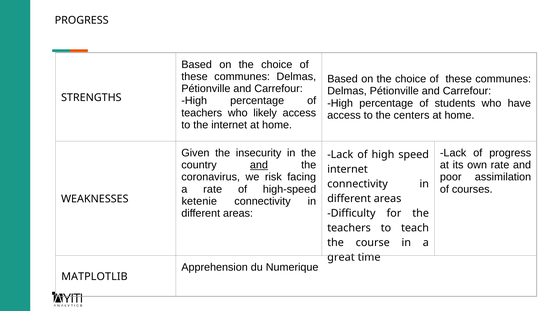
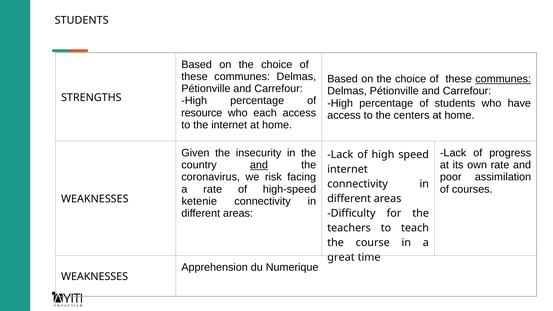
PROGRESS: PROGRESS -> STUDENTS (82, 20)
communes underline: none -> present (503, 79)
teachers: teachers -> resource (202, 113)
likely: likely -> each (265, 113)
MATPLOTLIB: MATPLOTLIB -> WEAKNESSES (95, 277)
